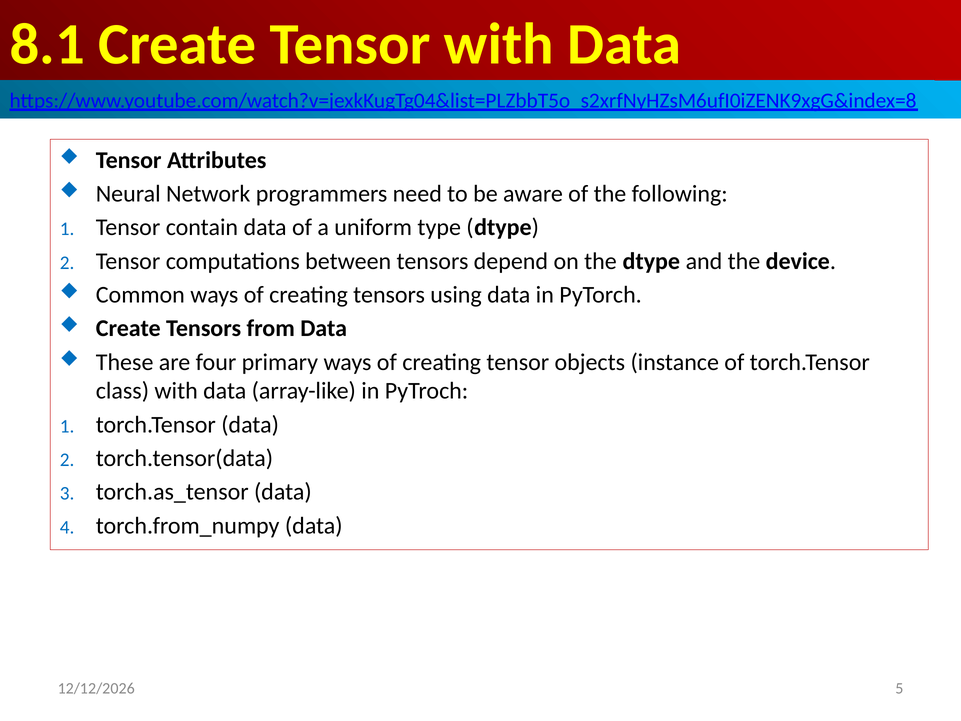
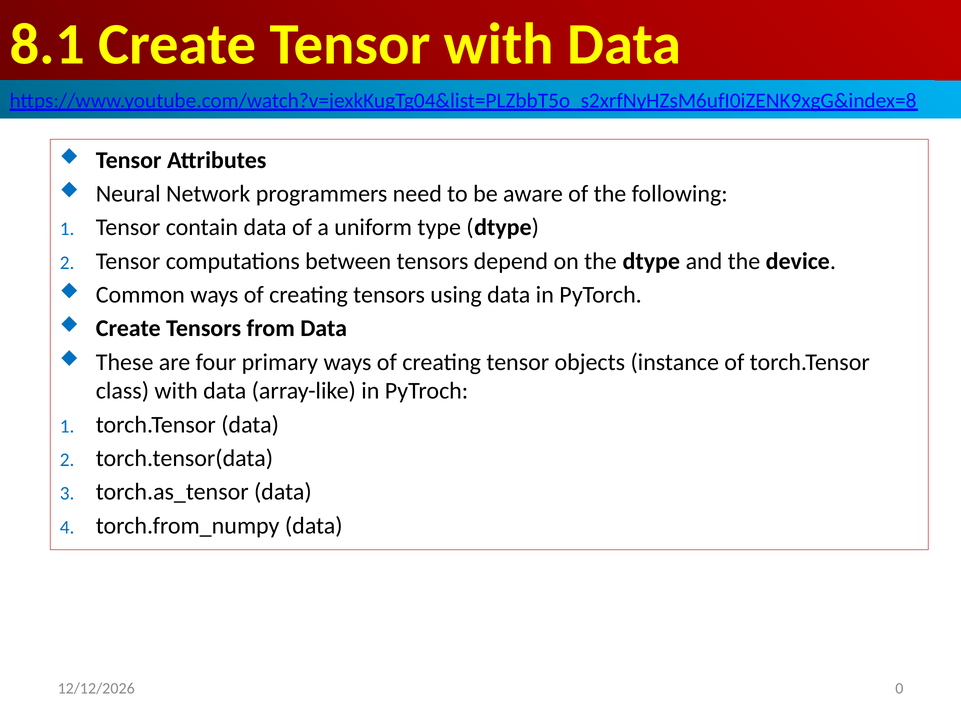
5: 5 -> 0 (899, 688)
